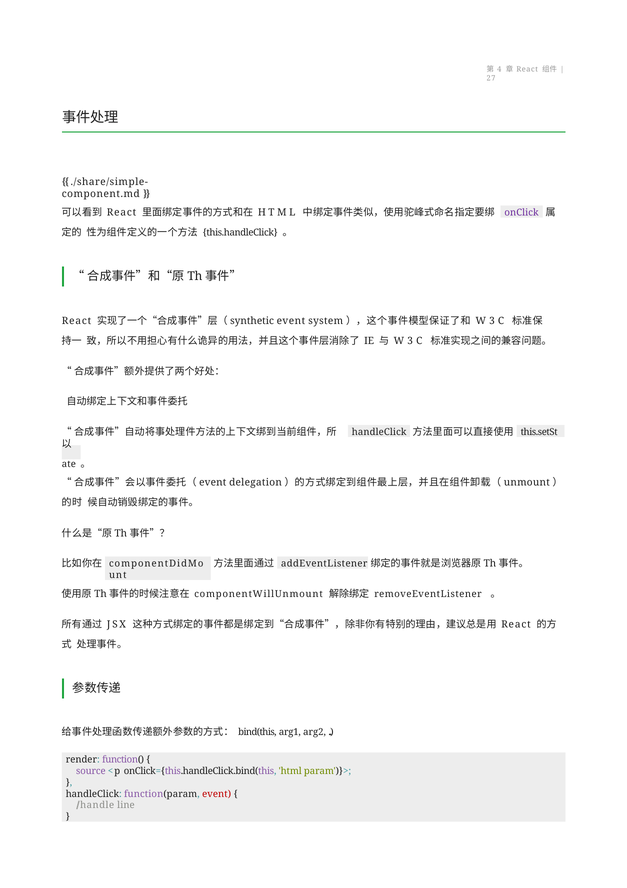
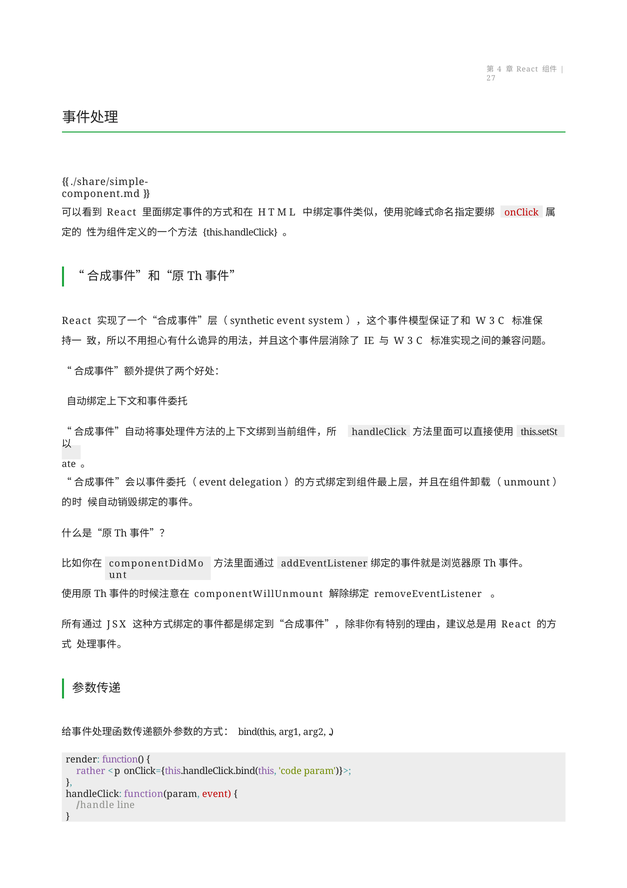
onClick colour: purple -> red (522, 212)
source: source -> rather (91, 770)
html: html -> code (290, 770)
